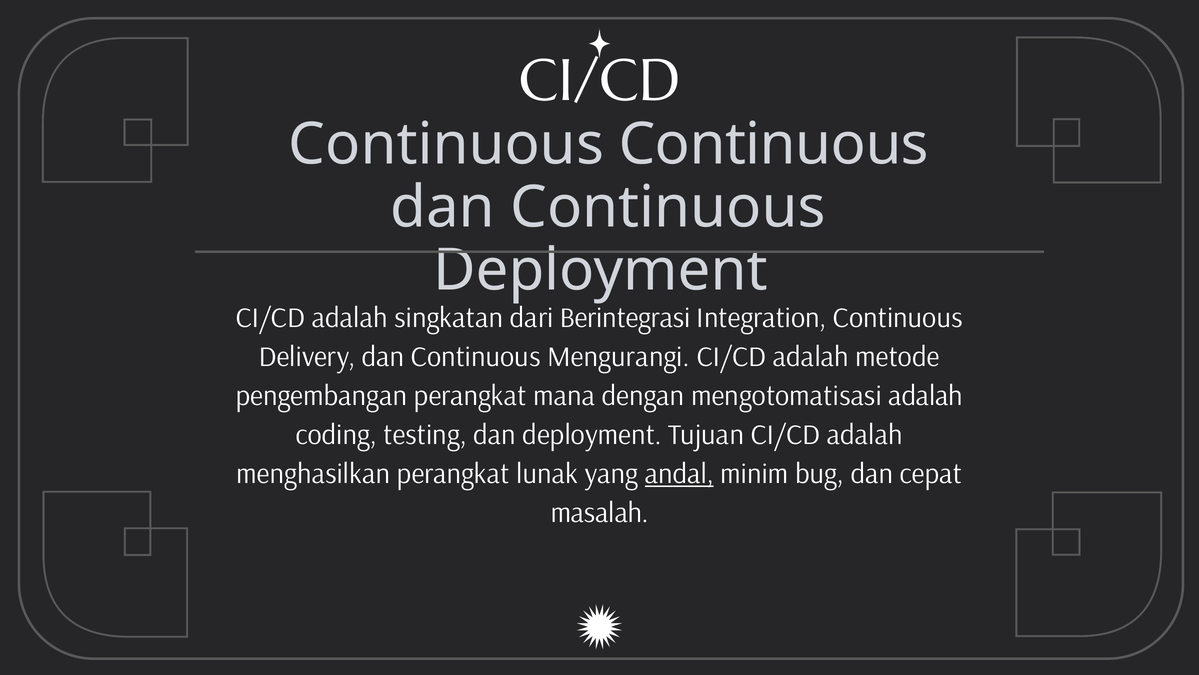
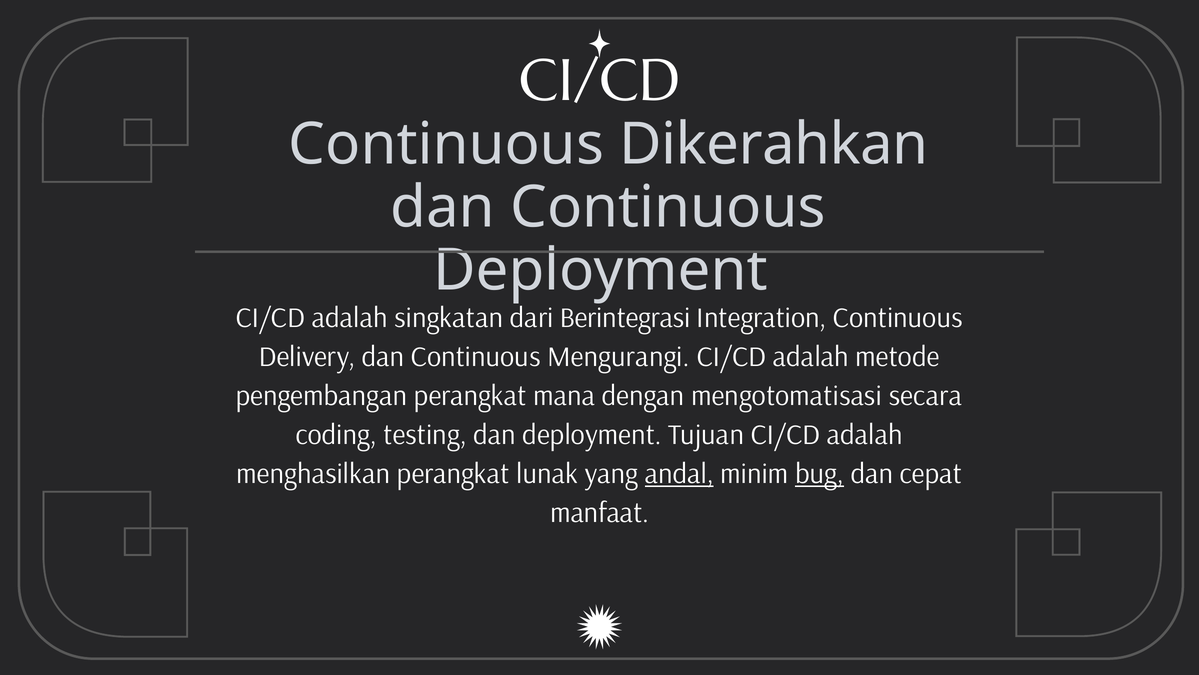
Continuous Continuous: Continuous -> Dikerahkan (774, 144)
mengotomatisasi adalah: adalah -> secara (925, 395)
bug underline: none -> present (819, 474)
masalah: masalah -> manfaat (600, 513)
